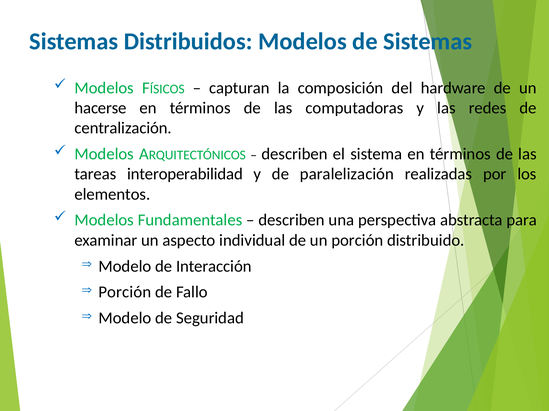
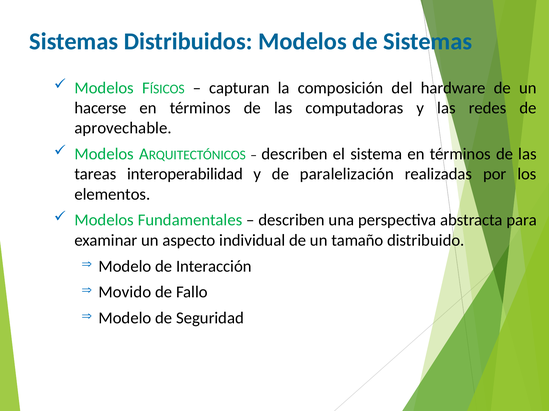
centralización: centralización -> aprovechable (123, 128)
un porción: porción -> tamaño (357, 241)
Porción: Porción -> Movido (125, 293)
